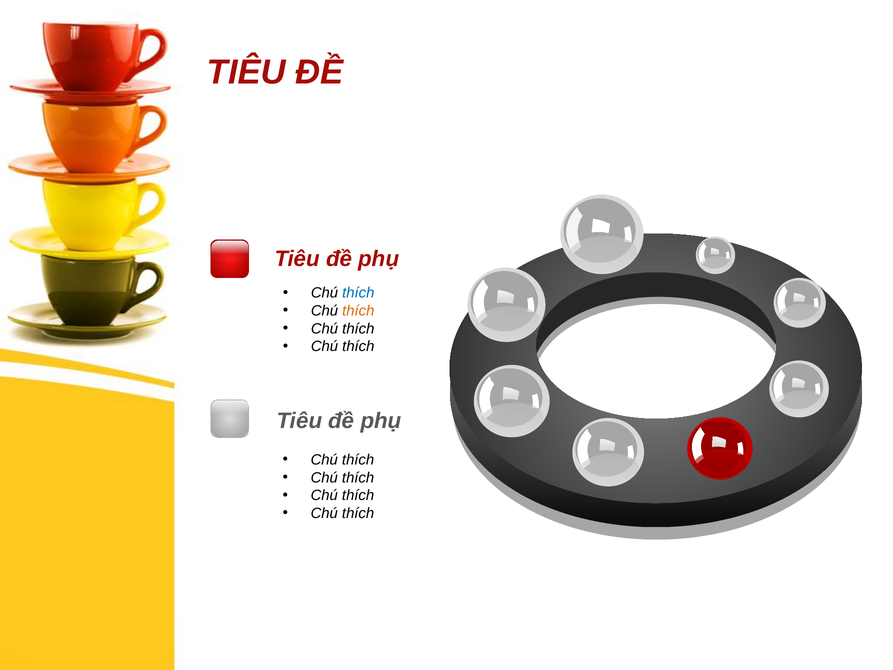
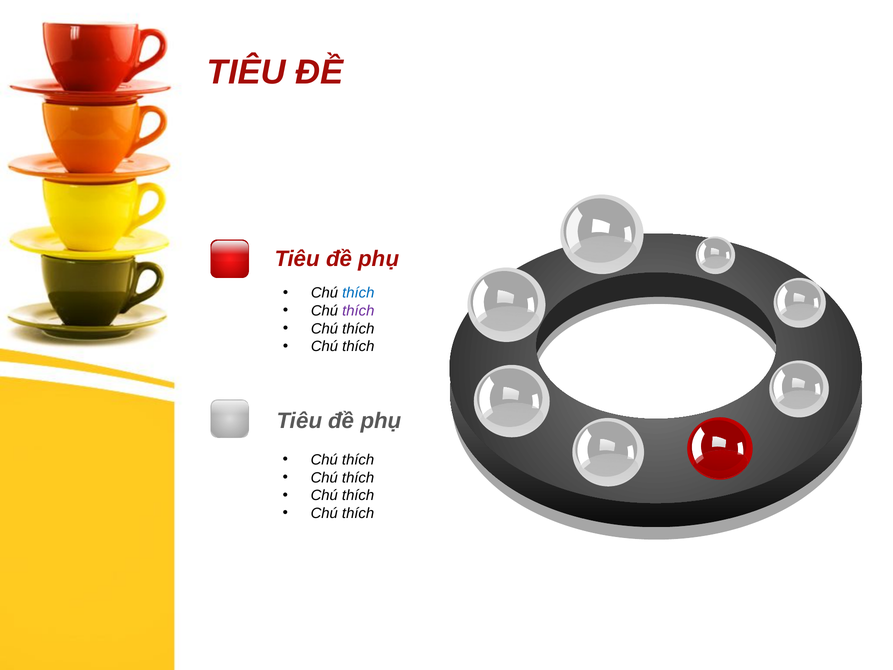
thích colour: orange -> purple (358, 311)
